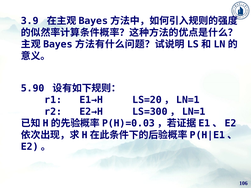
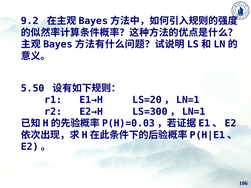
3.9: 3.9 -> 9.2 (30, 21)
5.90: 5.90 -> 5.50 (33, 88)
